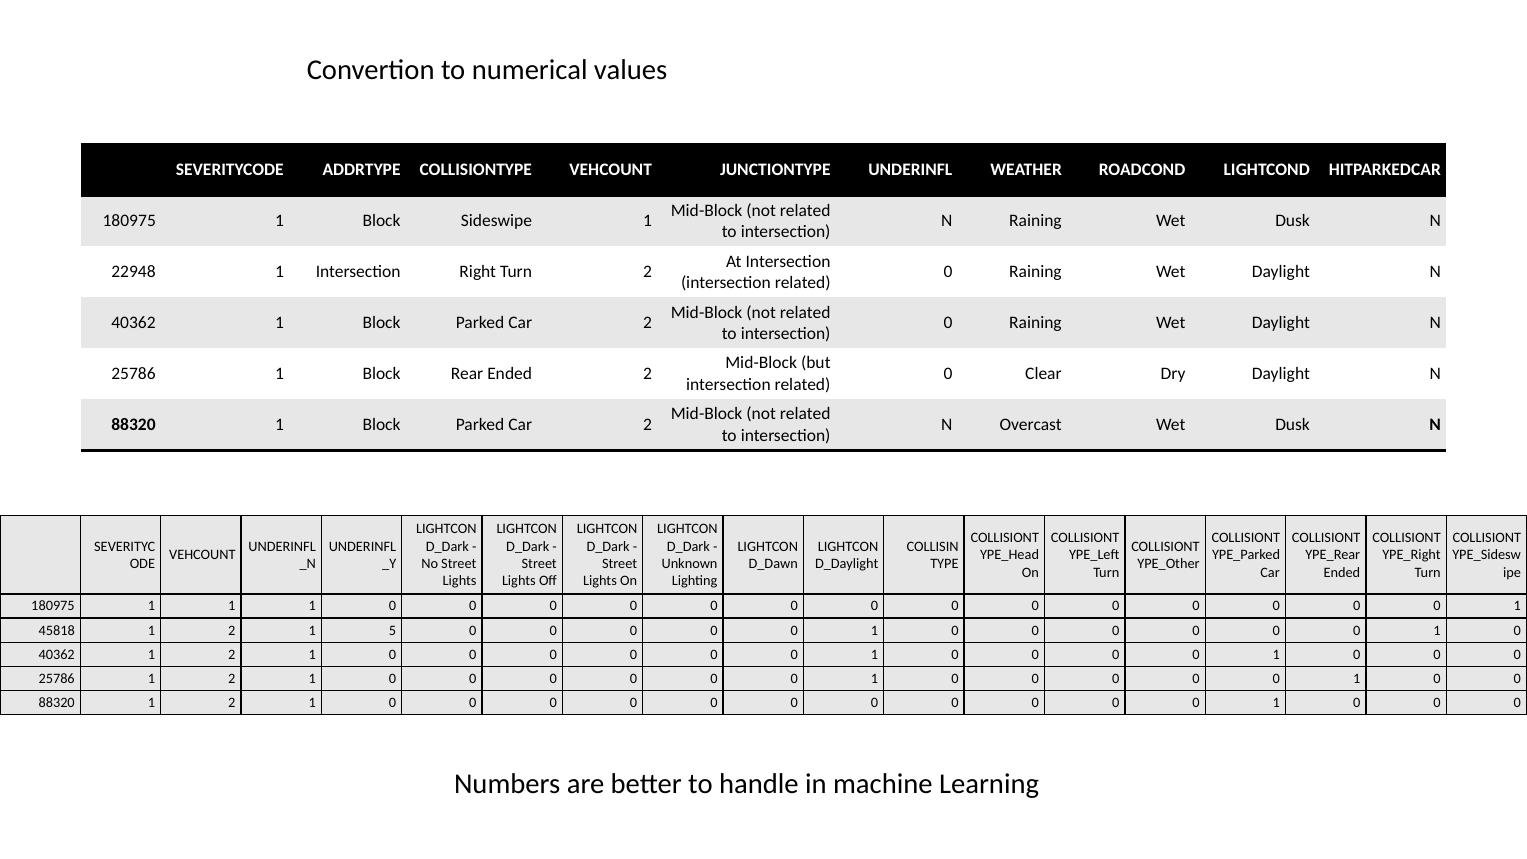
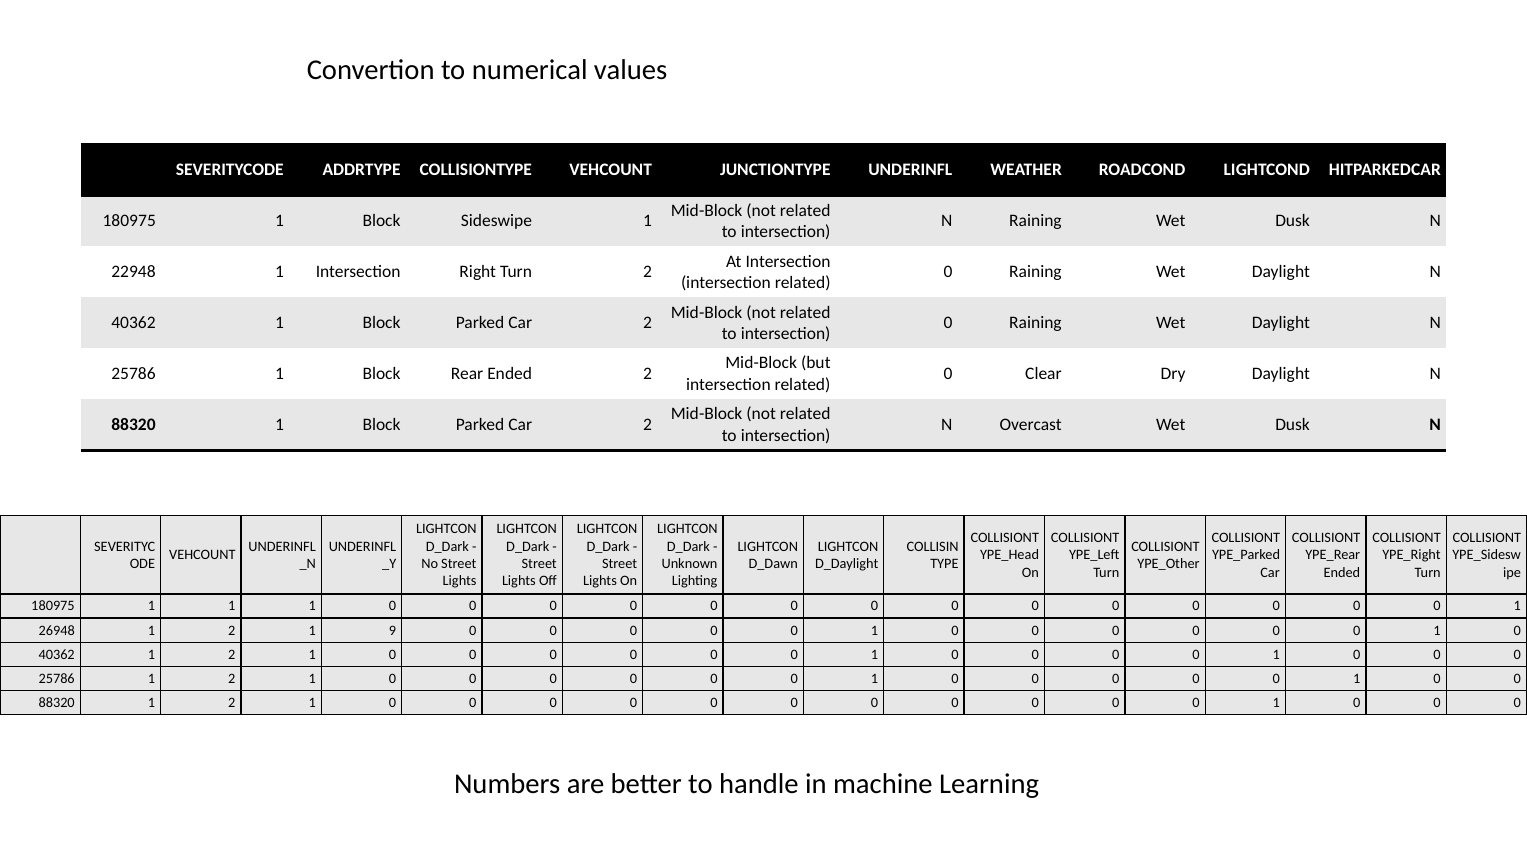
45818: 45818 -> 26948 (57, 630)
5: 5 -> 9 (393, 630)
